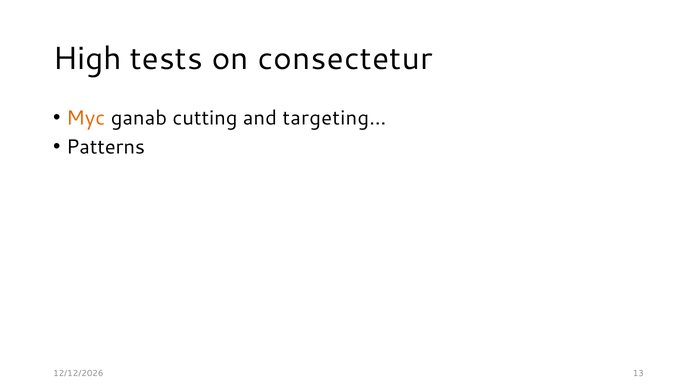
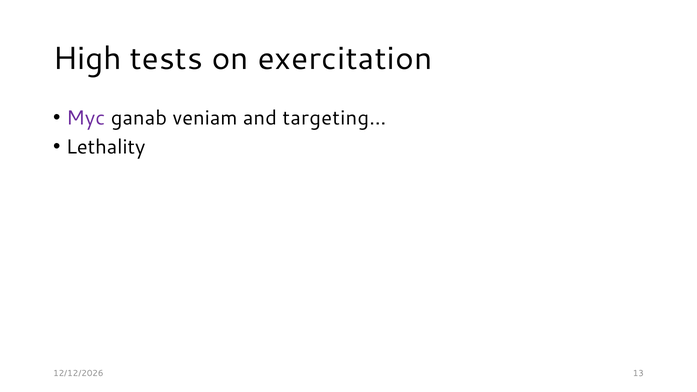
consectetur: consectetur -> exercitation (345, 59)
Myc colour: orange -> purple (86, 118)
cutting: cutting -> veniam (205, 118)
Patterns: Patterns -> Lethality (106, 147)
